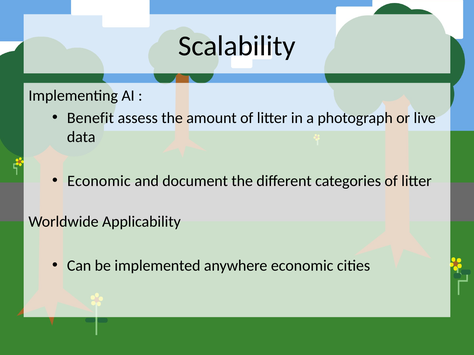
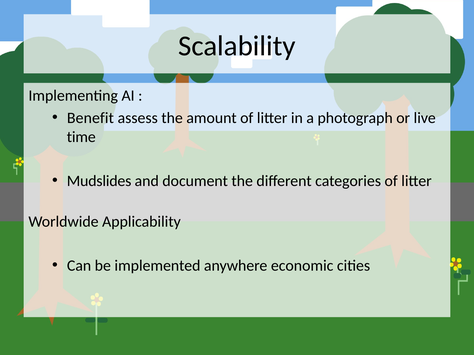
data: data -> time (81, 137)
Economic: Economic -> Mudslides (99, 181)
